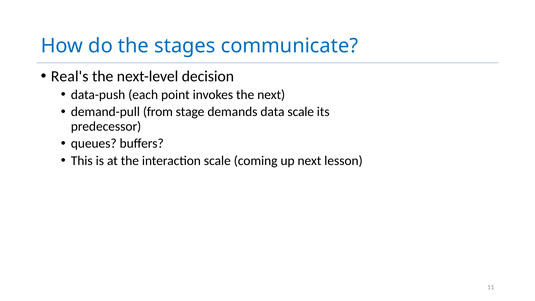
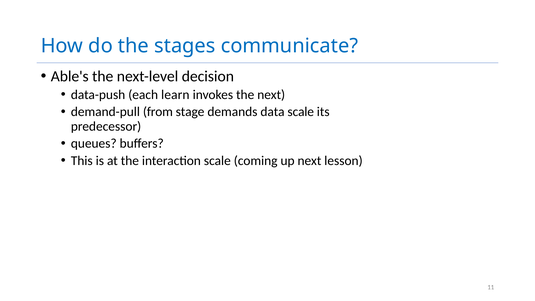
Real's: Real's -> Able's (70, 76)
point: point -> learn (175, 95)
